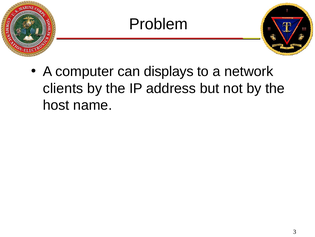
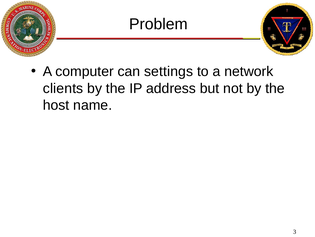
displays: displays -> settings (169, 71)
